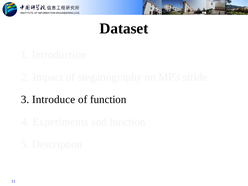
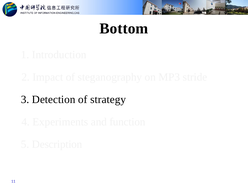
Dataset: Dataset -> Bottom (124, 28)
Introduce: Introduce -> Detection (54, 100)
of function: function -> strategy (108, 100)
